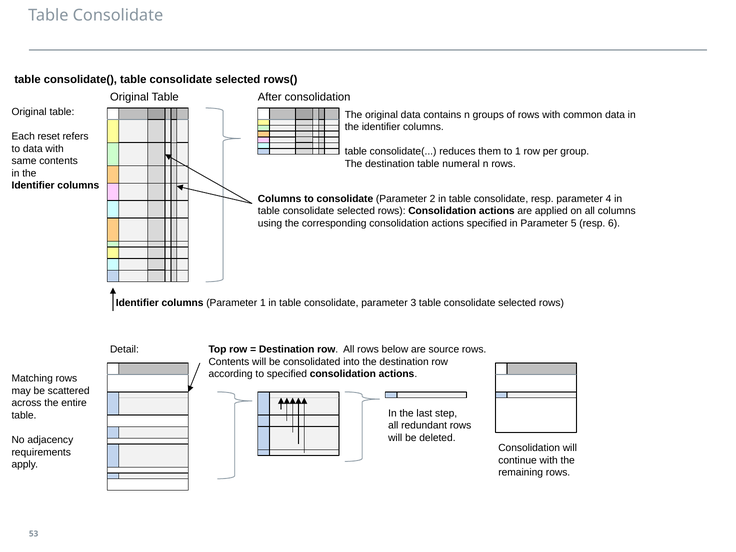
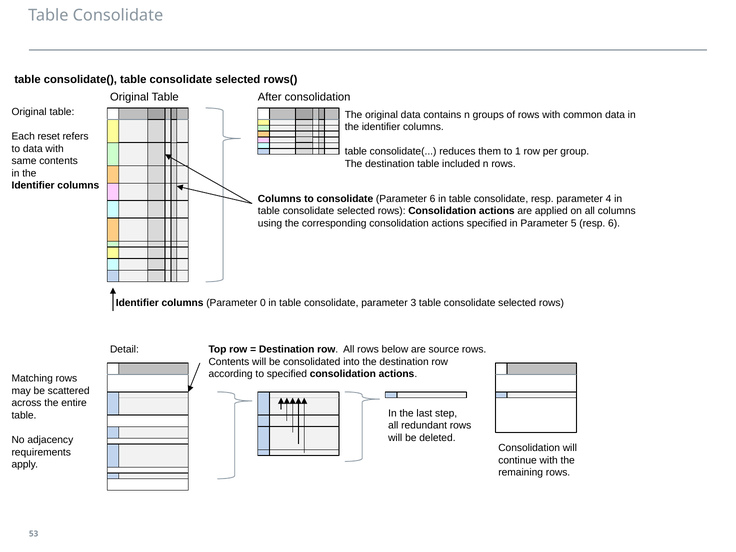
numeral: numeral -> included (461, 164)
Parameter 2: 2 -> 6 (433, 199)
Parameter 1: 1 -> 0 (263, 303)
